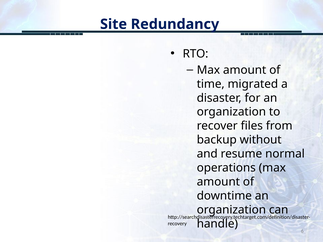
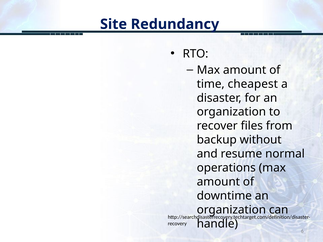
migrated: migrated -> cheapest (253, 84)
